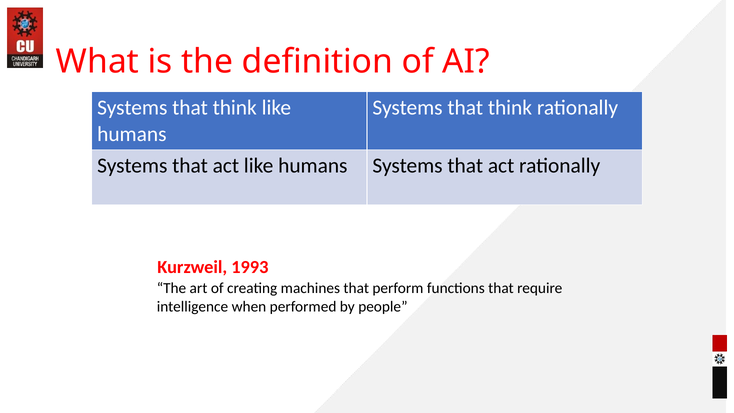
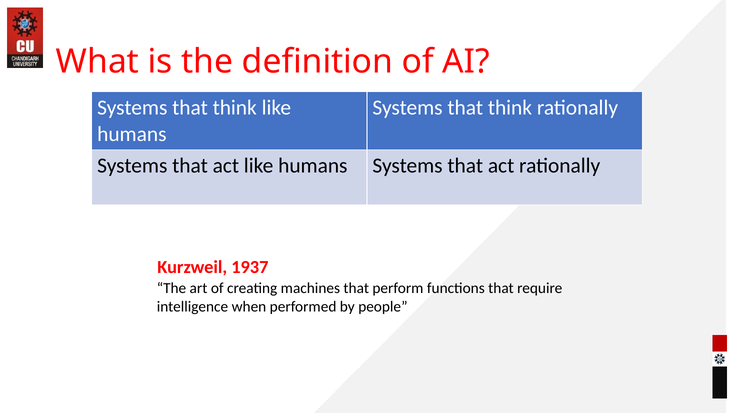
1993: 1993 -> 1937 (250, 267)
